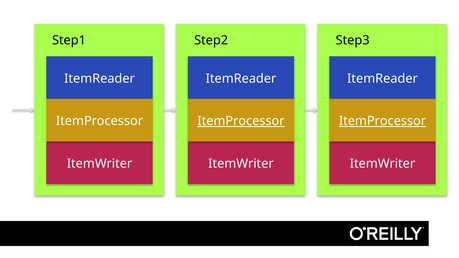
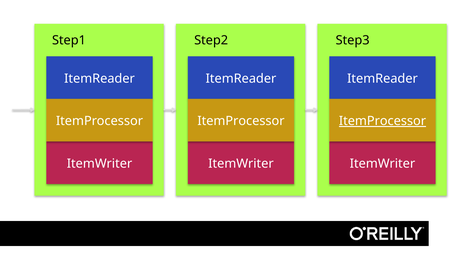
ItemProcessor underline: present -> none (241, 121)
